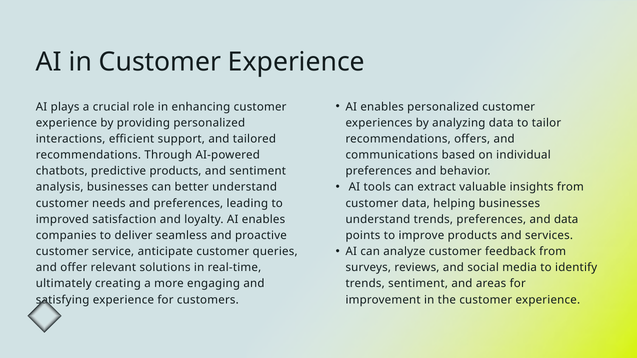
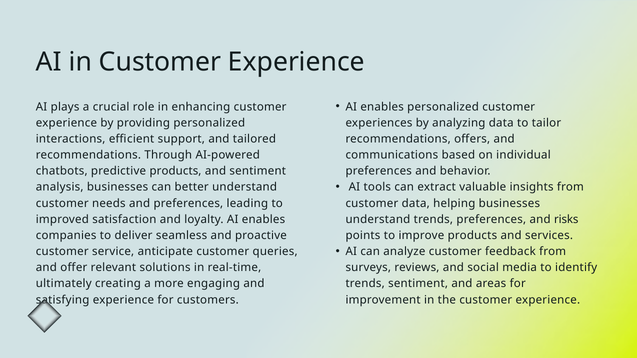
and data: data -> risks (566, 220)
